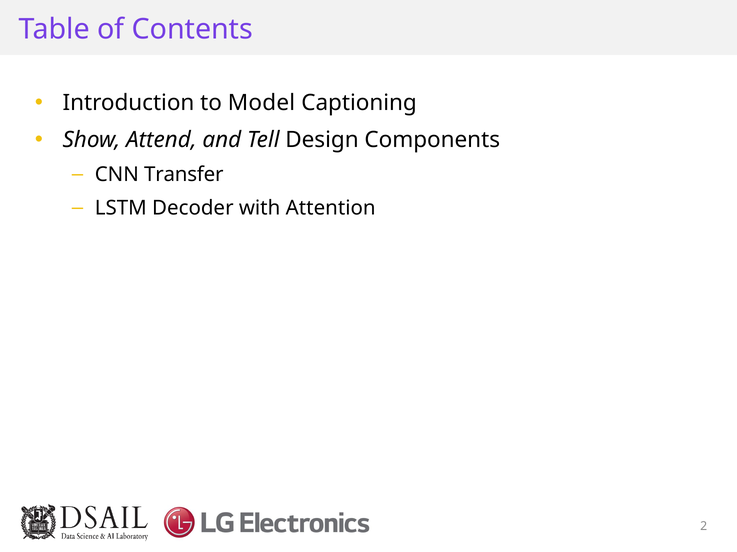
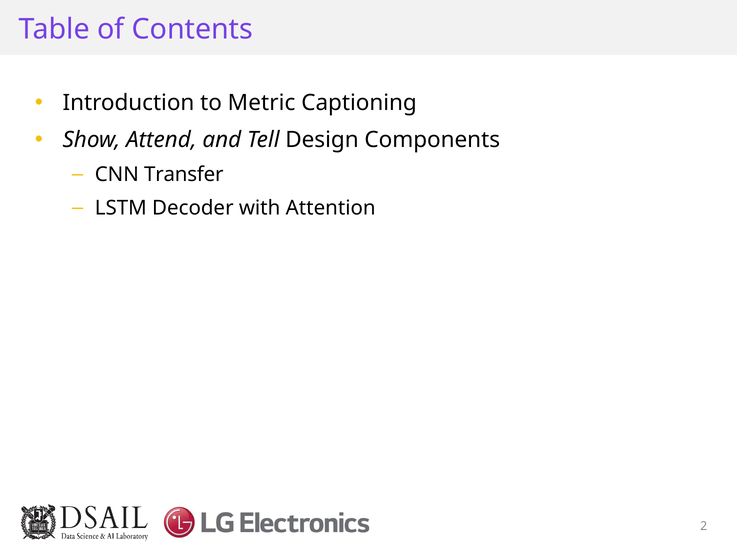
Model: Model -> Metric (262, 103)
